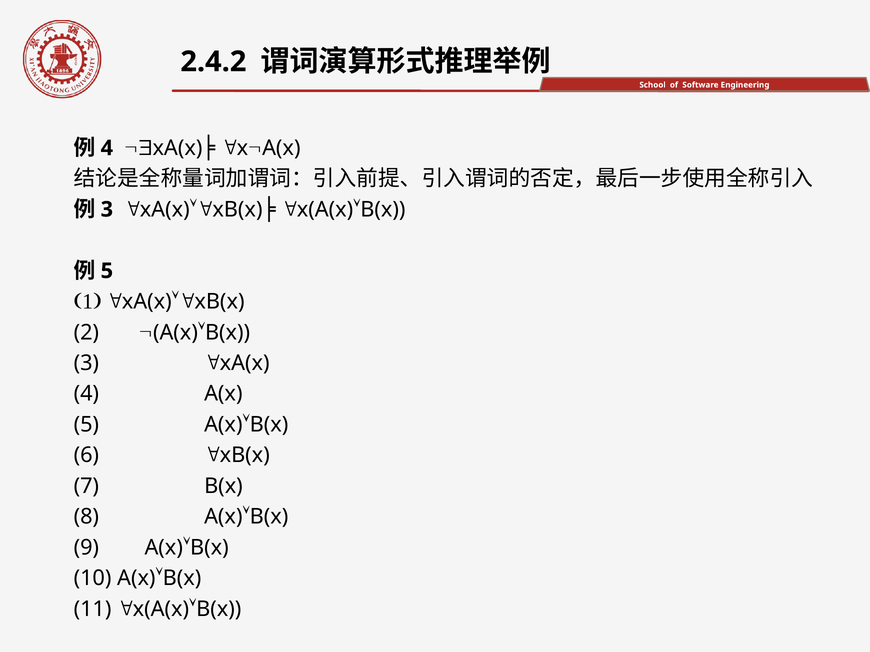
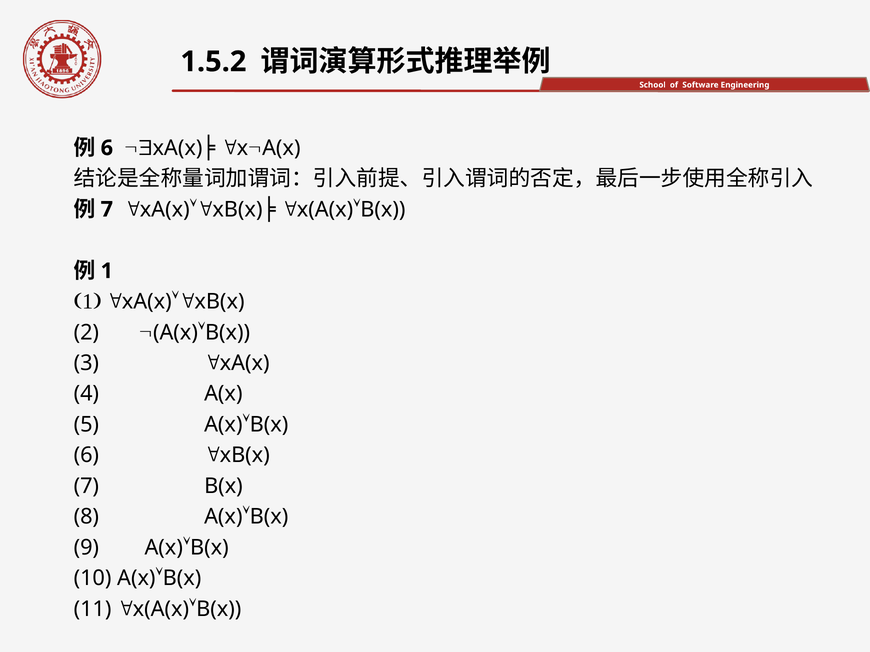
2.4.2: 2.4.2 -> 1.5.2 (213, 62)
4: 4 -> 6 (107, 148)
3: 3 -> 7 (107, 210)
5: 5 -> 1 (107, 271)
